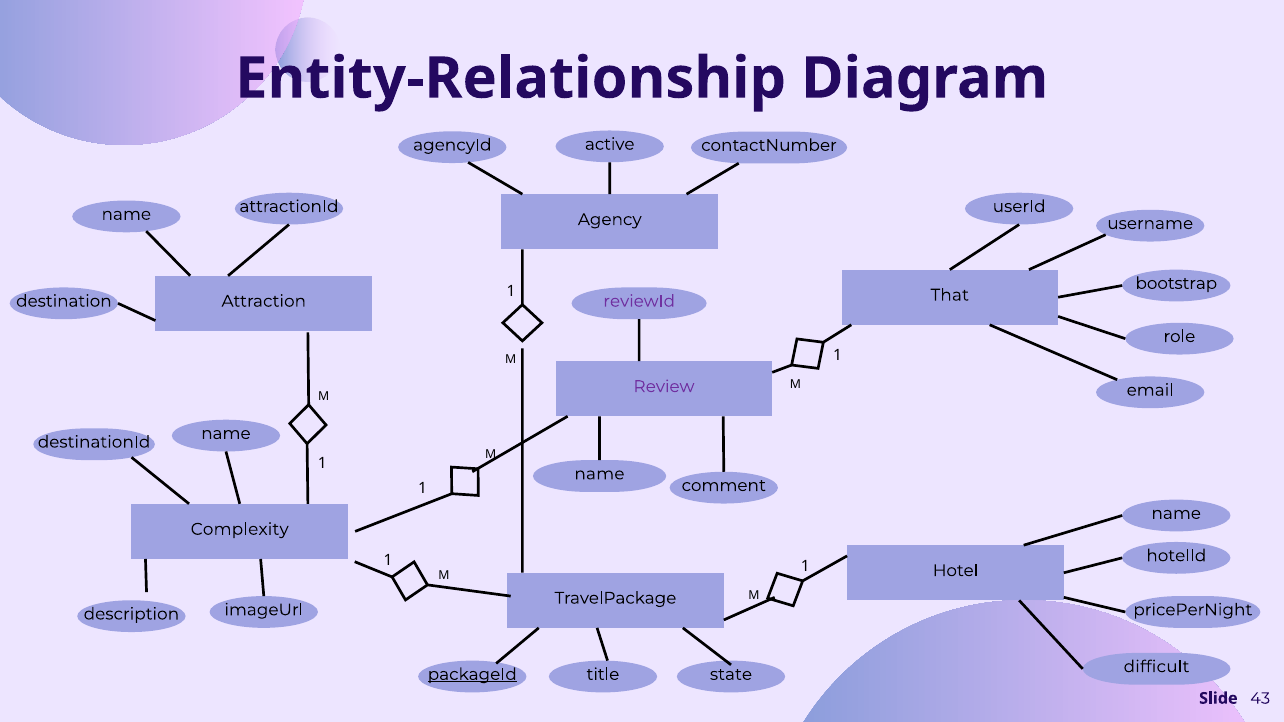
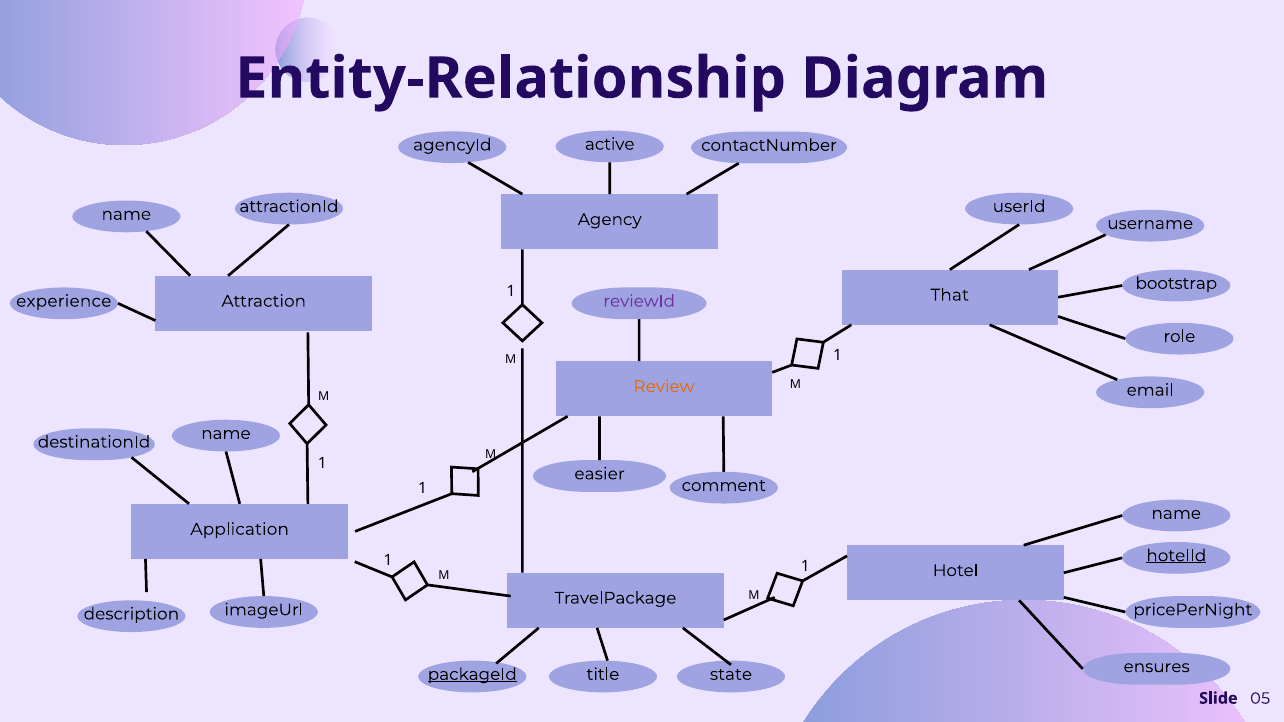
destination: destination -> experience (64, 301)
Review colour: purple -> orange (664, 387)
name: name -> easier (600, 474)
Complexity: Complexity -> Application (240, 529)
hotelId underline: none -> present (1176, 556)
difficult: difficult -> ensures (1157, 667)
43: 43 -> 05 (1260, 699)
